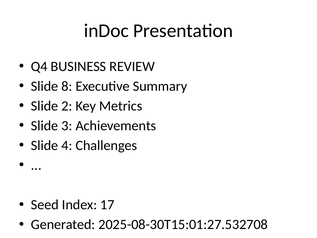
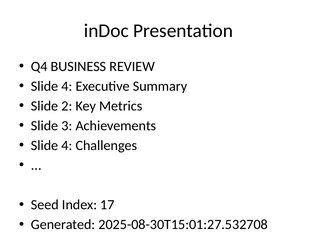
8: 8 -> 4 (67, 86)
